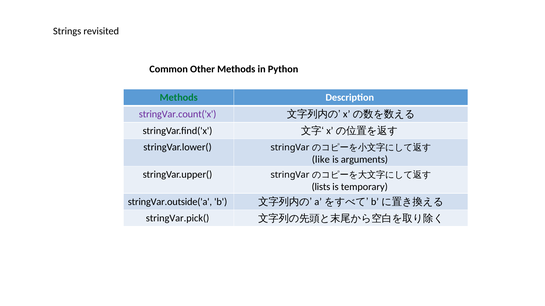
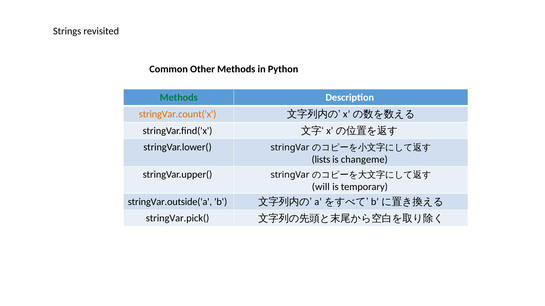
stringVar.count('x colour: purple -> orange (178, 114)
like: like -> lists (321, 160)
arguments: arguments -> changeme (364, 160)
lists: lists -> will (321, 187)
